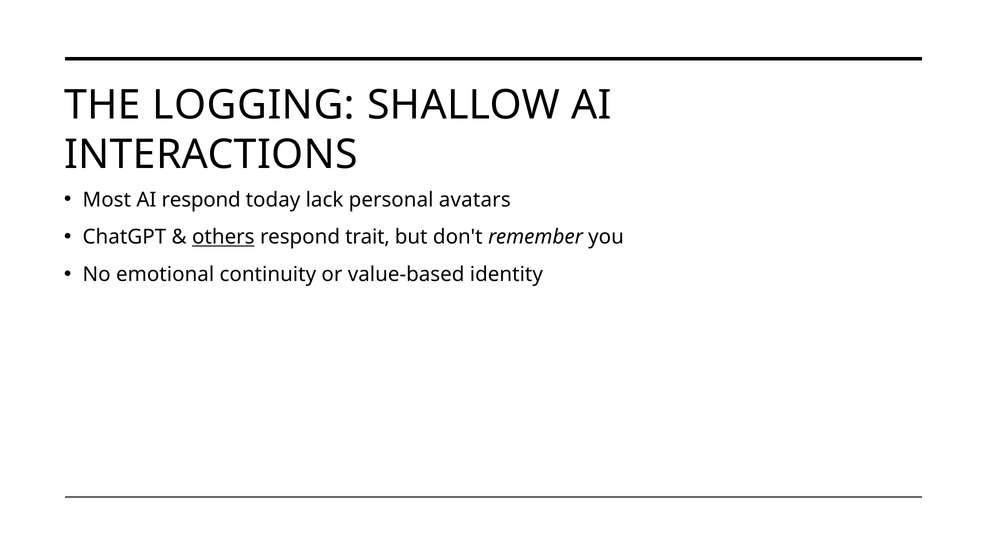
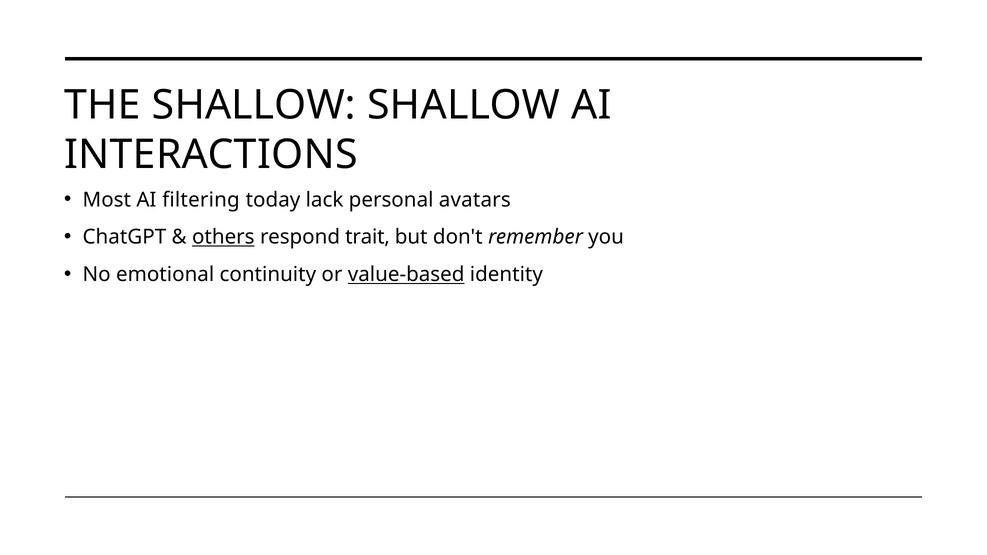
THE LOGGING: LOGGING -> SHALLOW (254, 105)
AI respond: respond -> filtering (201, 200)
value-based underline: none -> present (406, 275)
